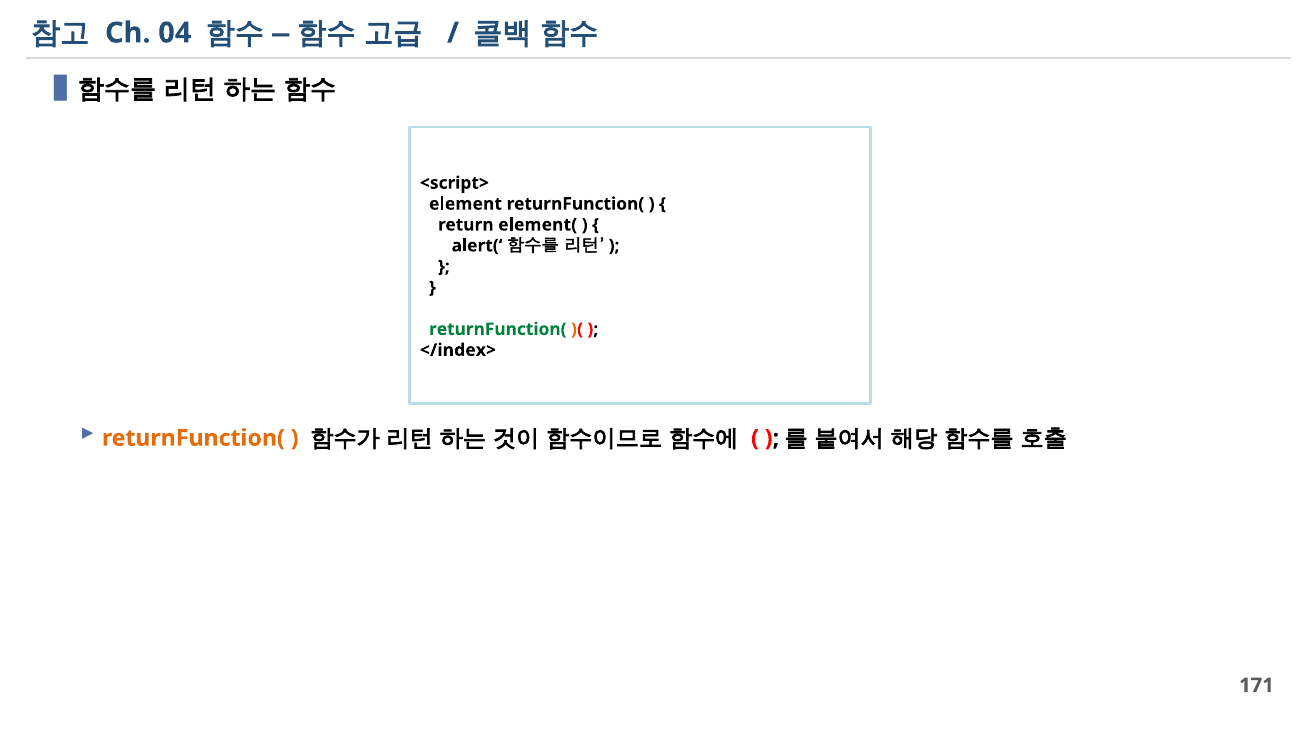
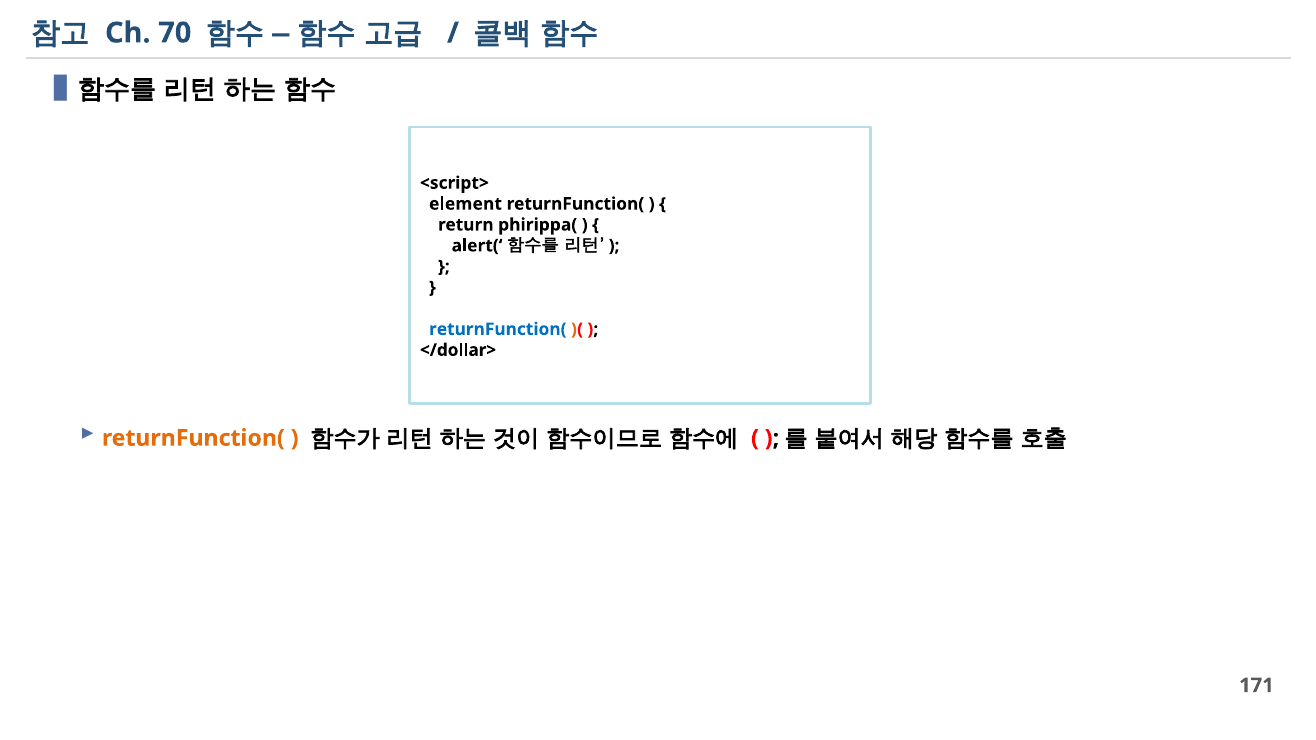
04: 04 -> 70 (175, 33)
element(: element( -> phirippa( (538, 225)
returnFunction( colour: green -> blue (498, 329)
</index>: </index> -> </dollar> (458, 350)
